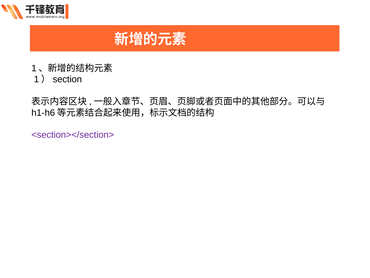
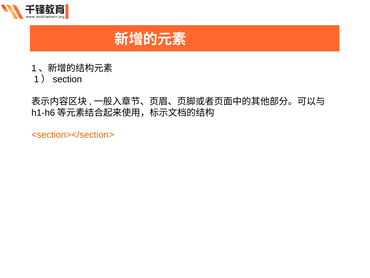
<section></section> colour: purple -> orange (73, 135)
